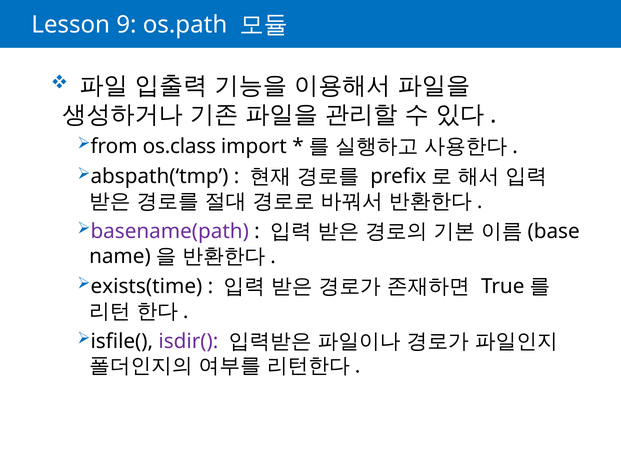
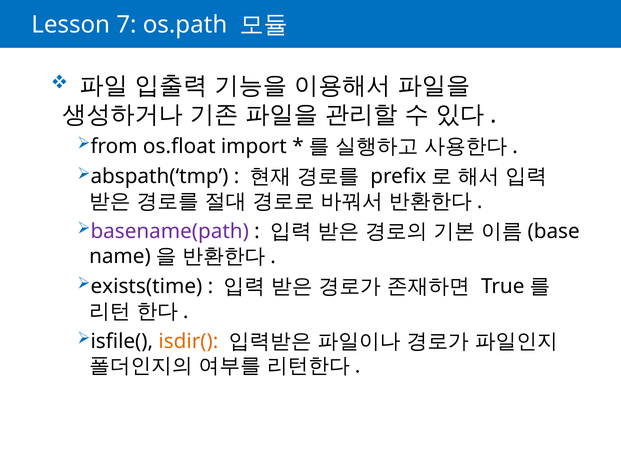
9: 9 -> 7 (126, 25)
os.class: os.class -> os.float (179, 146)
isdir( colour: purple -> orange (188, 341)
